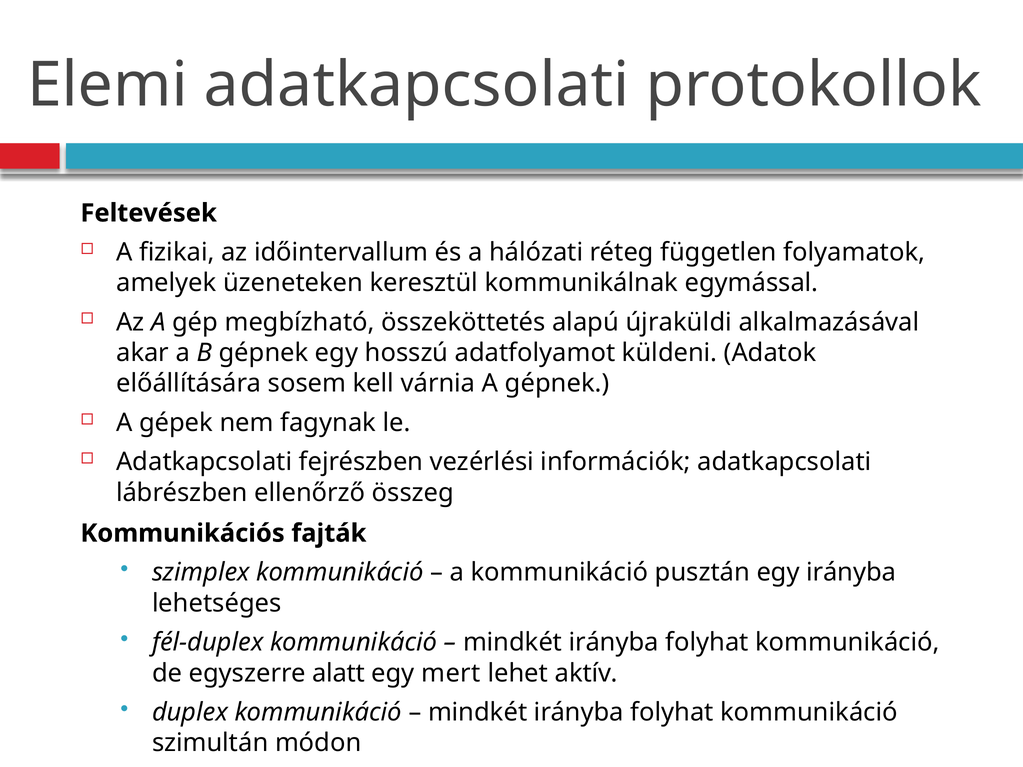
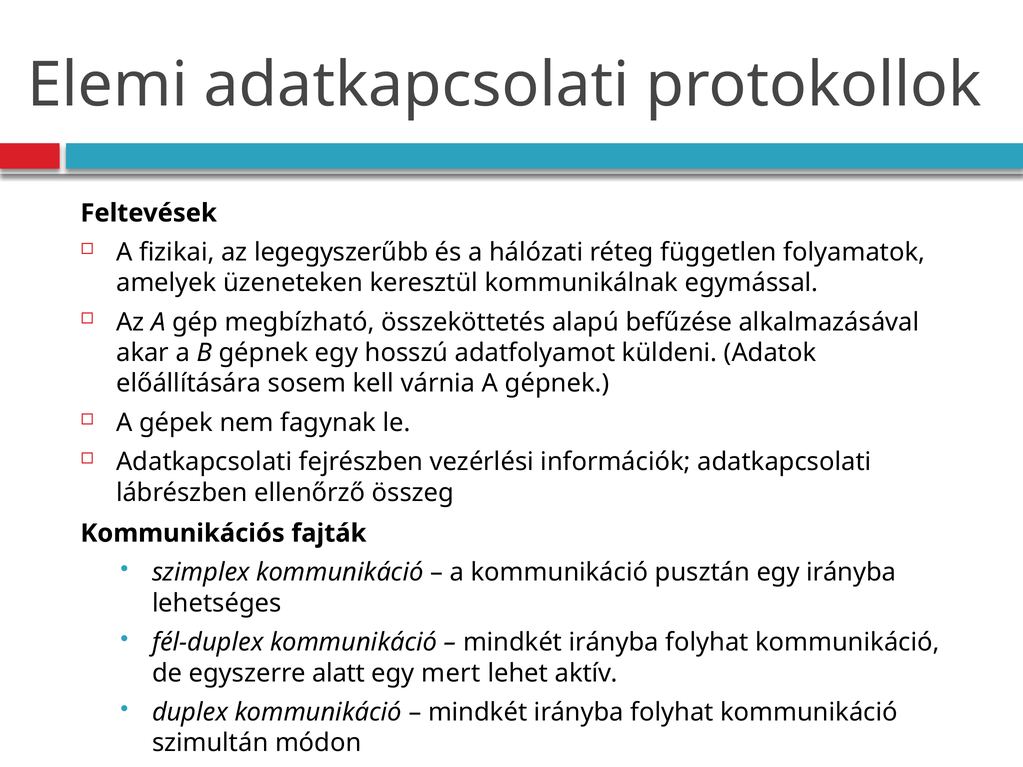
időintervallum: időintervallum -> legegyszerűbb (341, 252)
újraküldi: újraküldi -> befűzése (679, 322)
